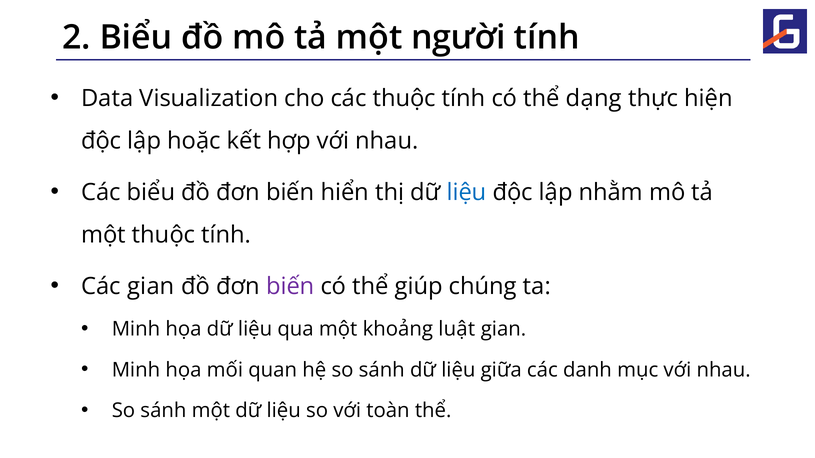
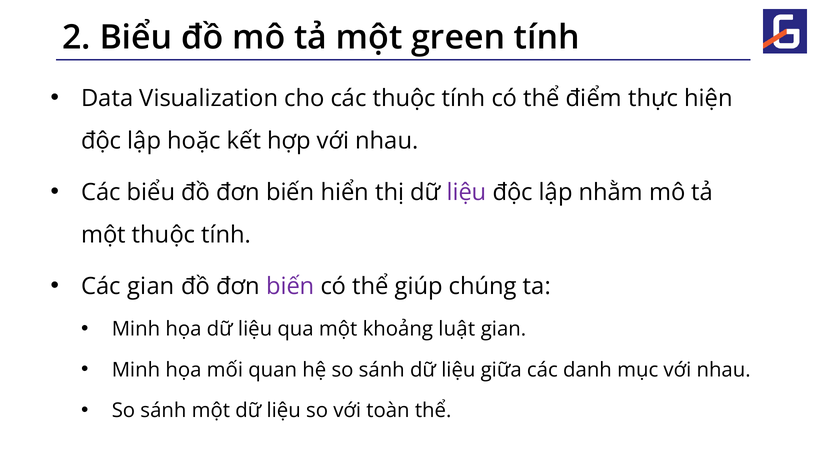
người: người -> green (458, 38)
dạng: dạng -> điểm (594, 98)
liệu colour: blue -> purple (467, 192)
